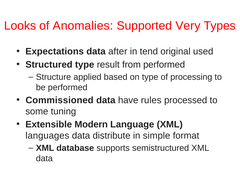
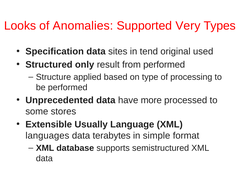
Expectations: Expectations -> Specification (55, 51)
after: after -> sites (118, 51)
Structured type: type -> only (85, 65)
Commissioned: Commissioned -> Unprecedented (60, 100)
rules: rules -> more (151, 100)
tuning: tuning -> stores (63, 111)
Modern: Modern -> Usually (91, 124)
distribute: distribute -> terabytes (112, 136)
